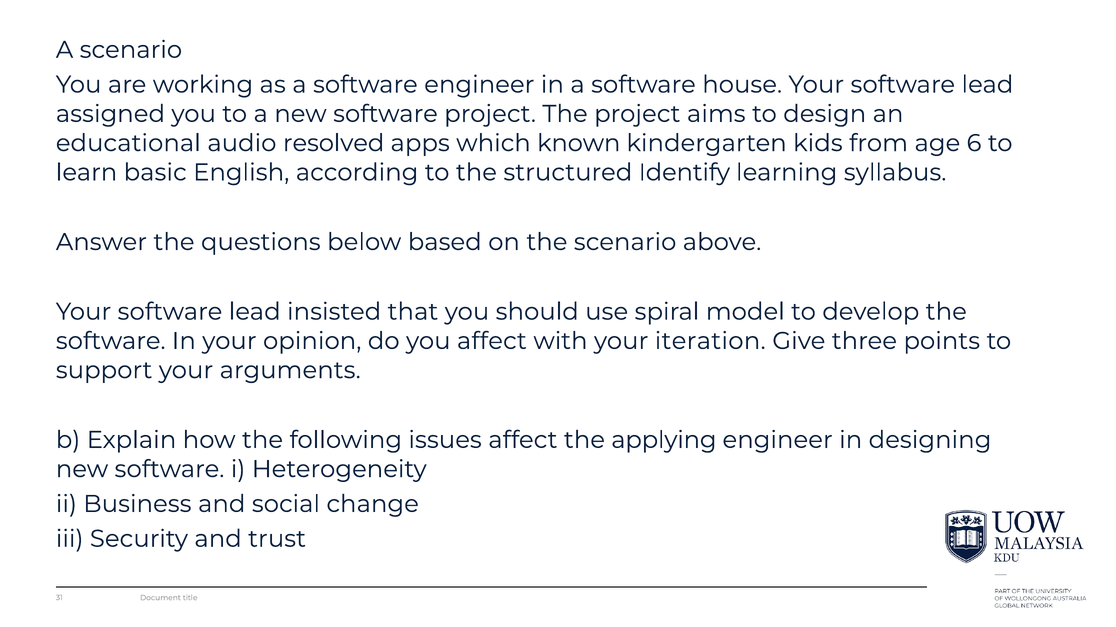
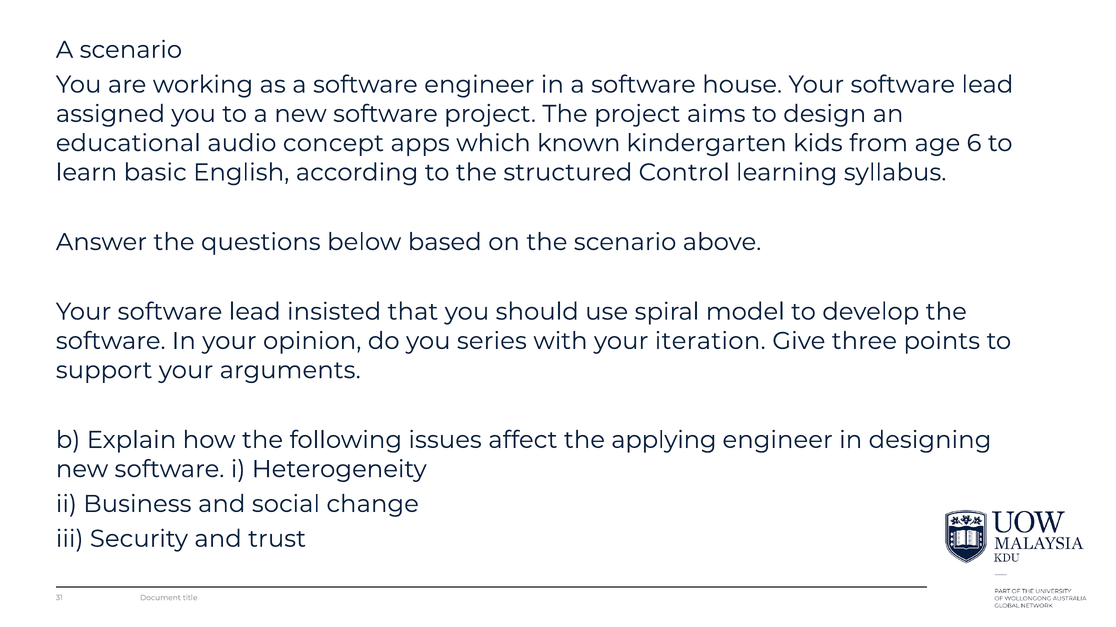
resolved: resolved -> concept (333, 143)
Identify: Identify -> Control (684, 173)
you affect: affect -> series (492, 341)
